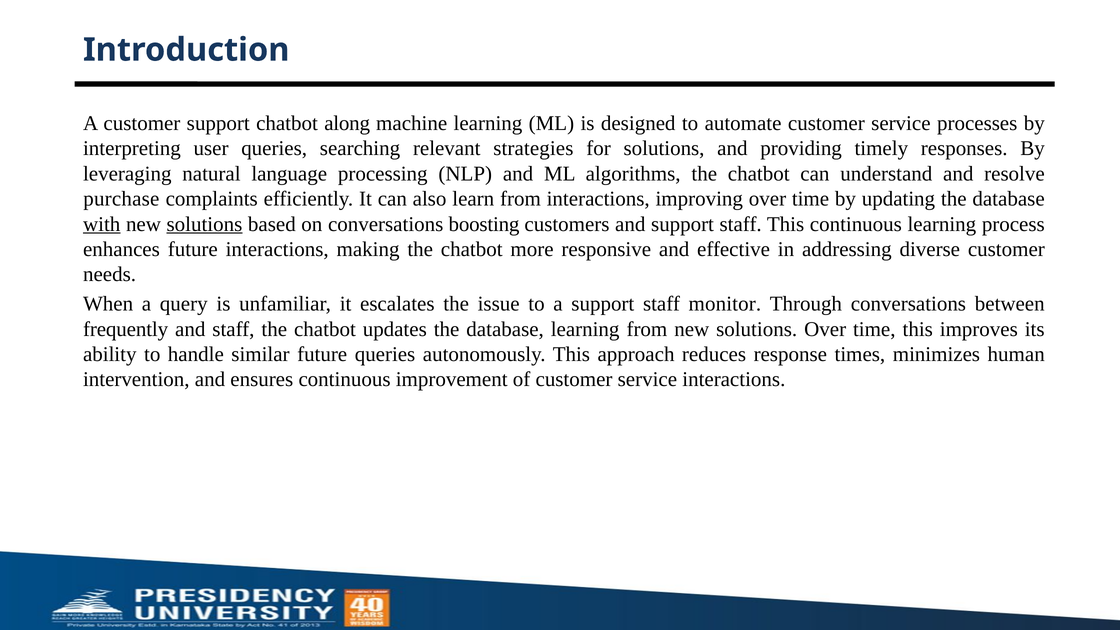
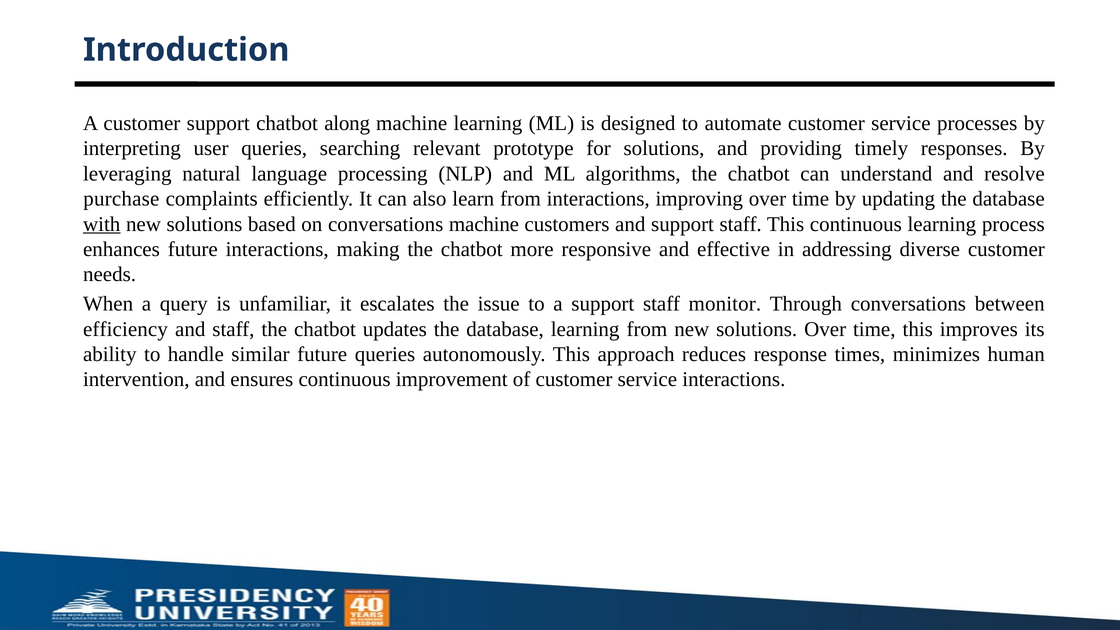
strategies: strategies -> prototype (533, 148)
solutions underline: present -> none (204, 224)
conversations boosting: boosting -> machine (484, 224)
frequently: frequently -> efficiency (125, 329)
